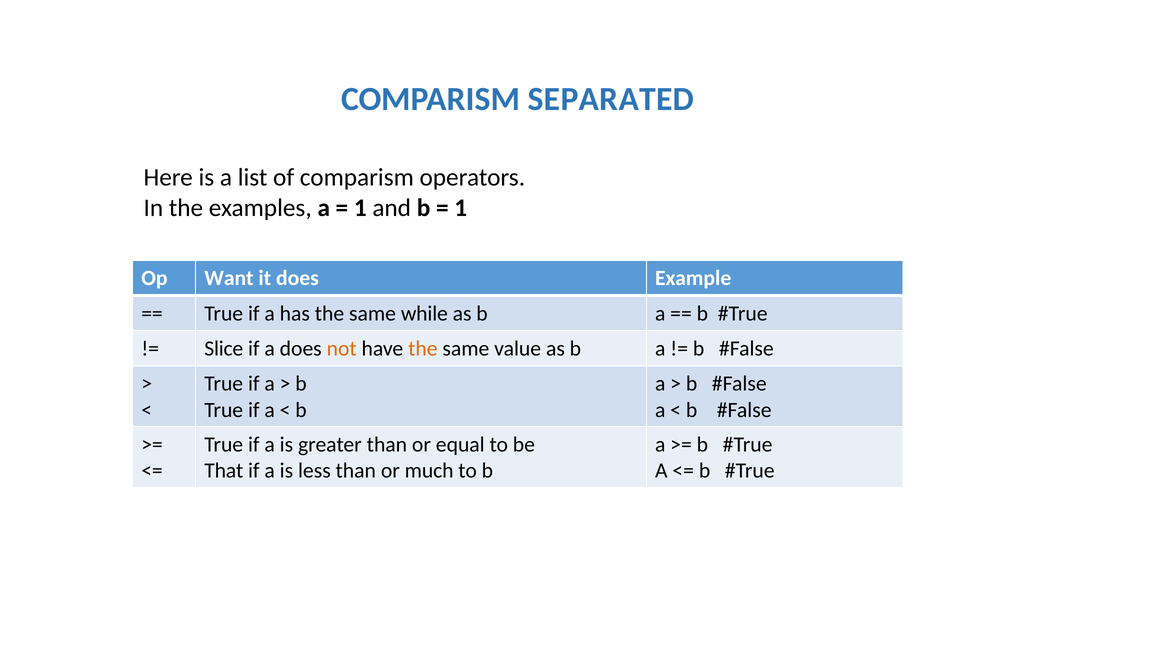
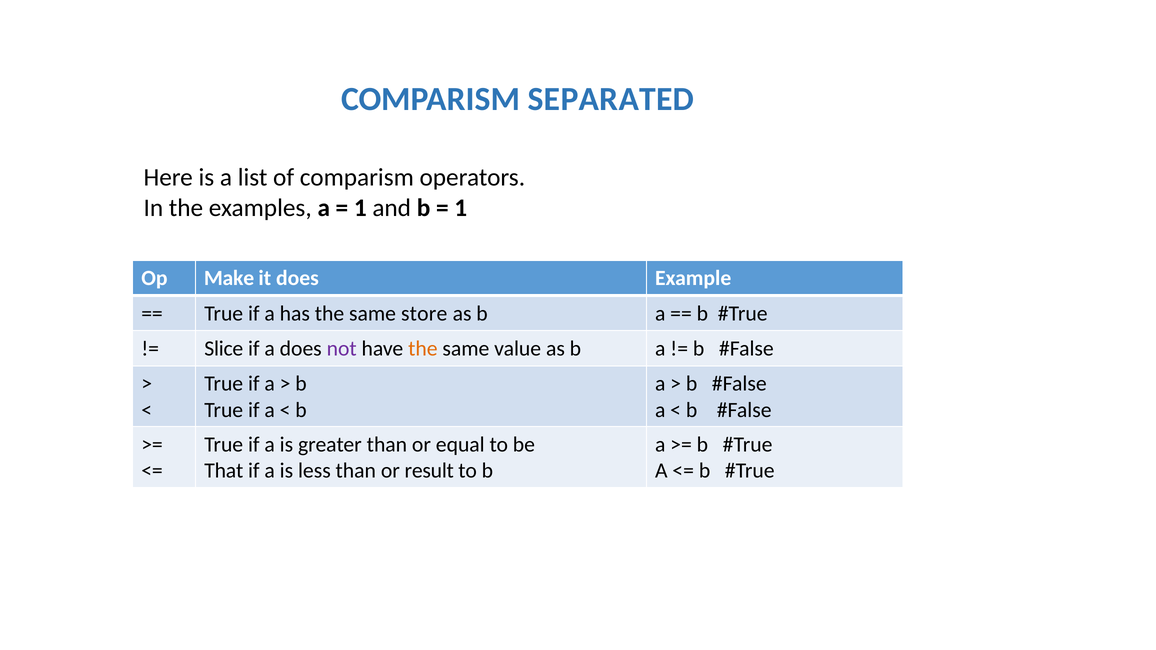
Want: Want -> Make (229, 278)
while: while -> store (424, 314)
not colour: orange -> purple (342, 349)
much: much -> result (429, 471)
